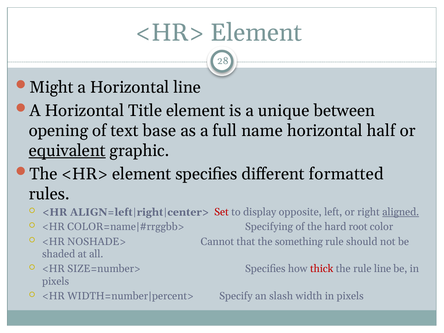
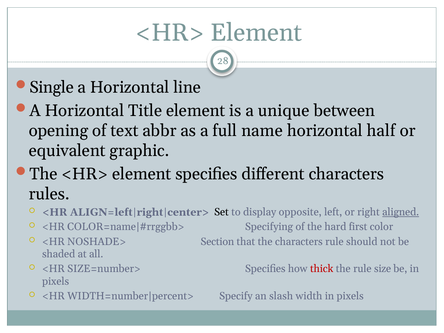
Might: Might -> Single (52, 87)
base: base -> abbr (160, 131)
equivalent underline: present -> none (67, 151)
different formatted: formatted -> characters (346, 174)
Set colour: red -> black (221, 212)
root: root -> first (358, 227)
Cannot: Cannot -> Section (217, 242)
the something: something -> characters (299, 242)
rule line: line -> size (383, 269)
